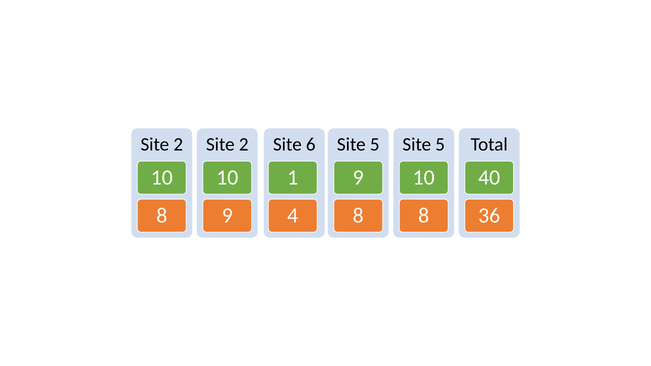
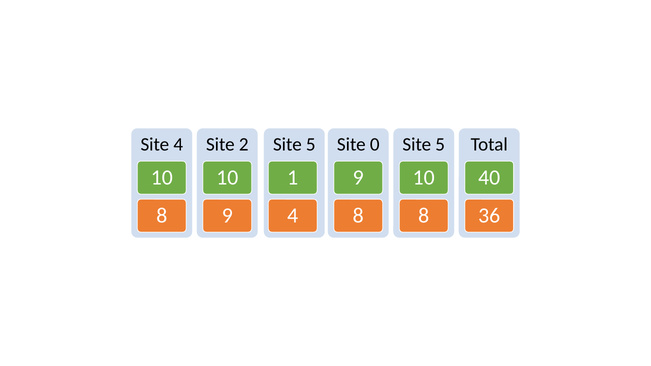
2: 2 -> 4 (178, 145)
6: 6 -> 5 (311, 145)
5: 5 -> 0 (375, 145)
